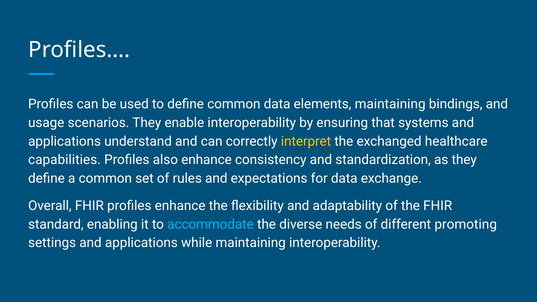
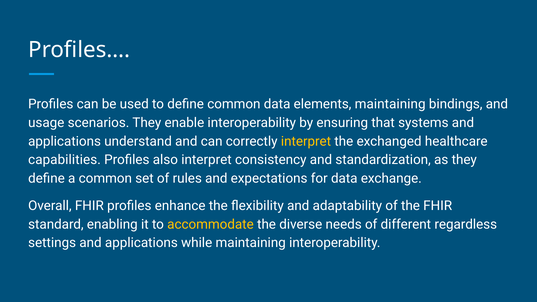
also enhance: enhance -> interpret (206, 160)
accommodate colour: light blue -> yellow (210, 224)
promoting: promoting -> regardless (466, 224)
